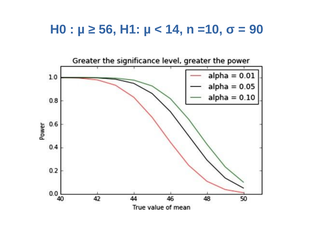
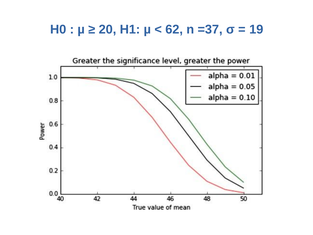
56: 56 -> 20 (107, 29)
14: 14 -> 62 (174, 29)
=10: =10 -> =37 (210, 29)
90: 90 -> 19 (256, 29)
